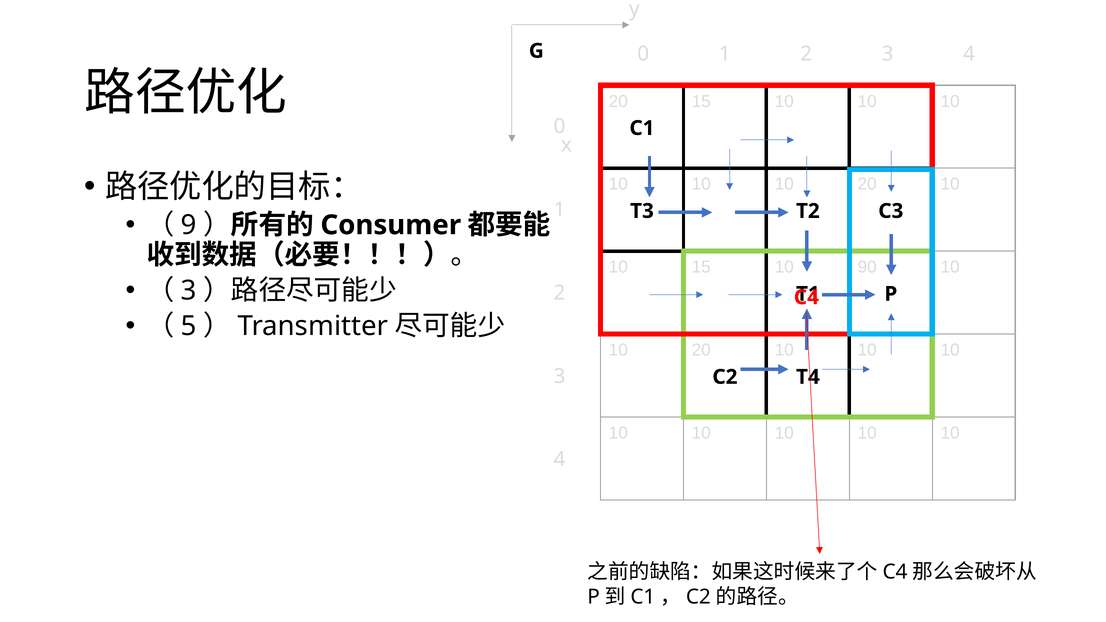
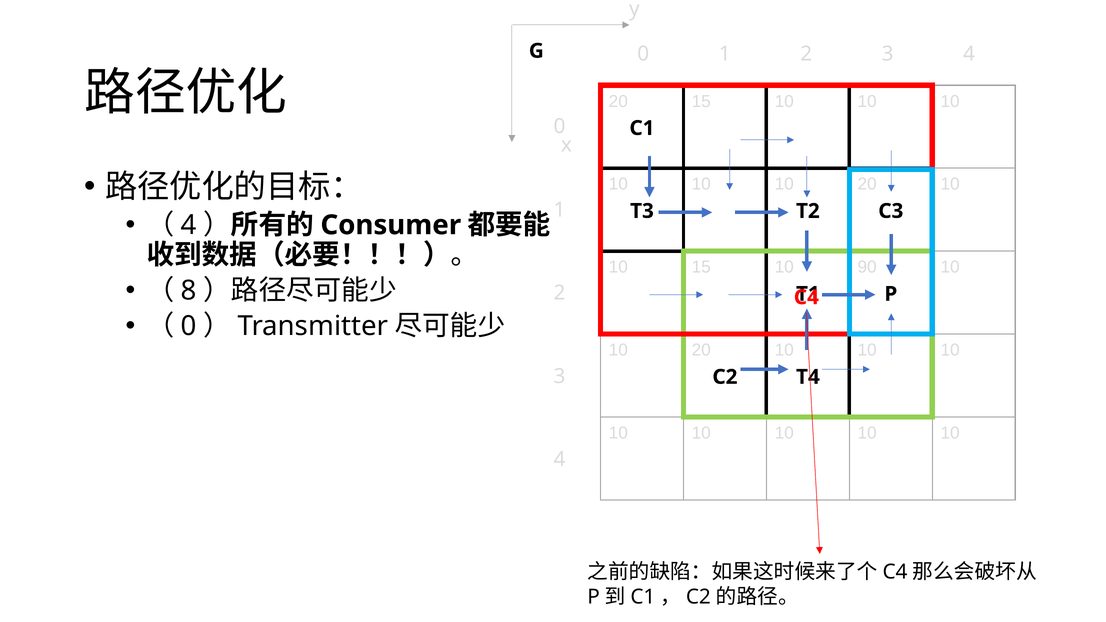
9: 9 -> 4 (189, 225)
3: 3 -> 8 (189, 291)
5: 5 -> 0 (189, 326)
